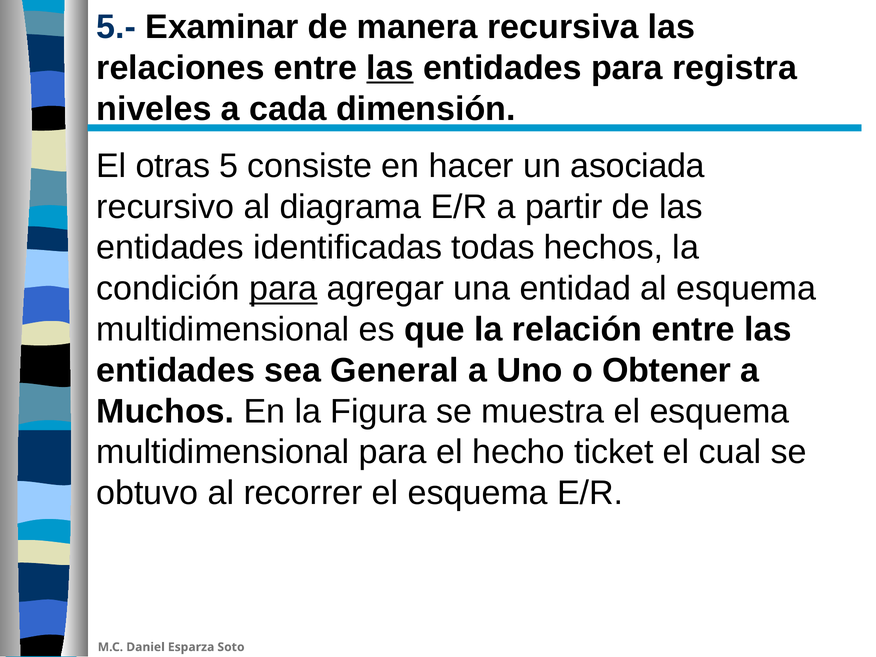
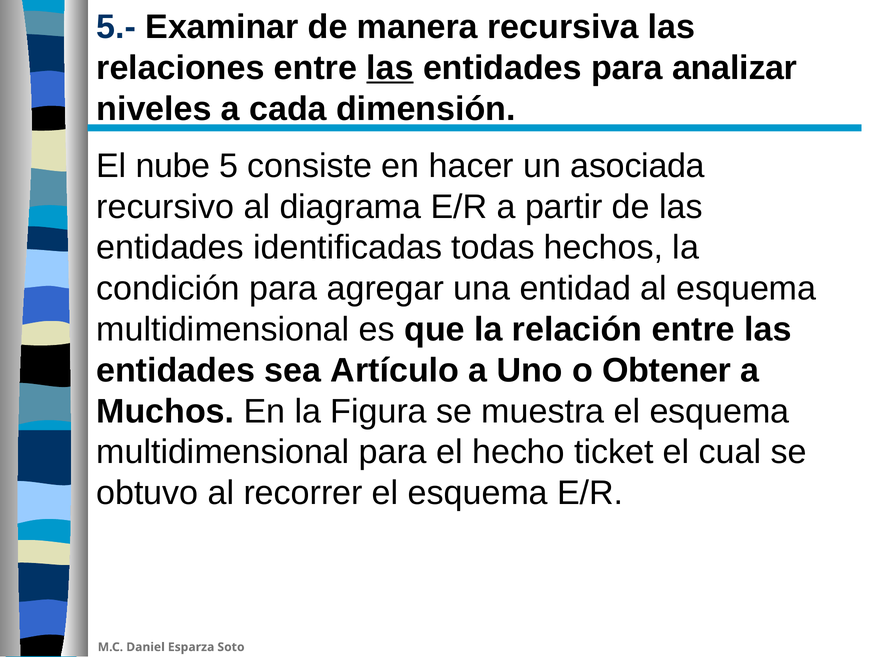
registra: registra -> analizar (735, 68)
otras: otras -> nube (173, 166)
para underline: present -> none (283, 289)
General: General -> Artículo (395, 370)
